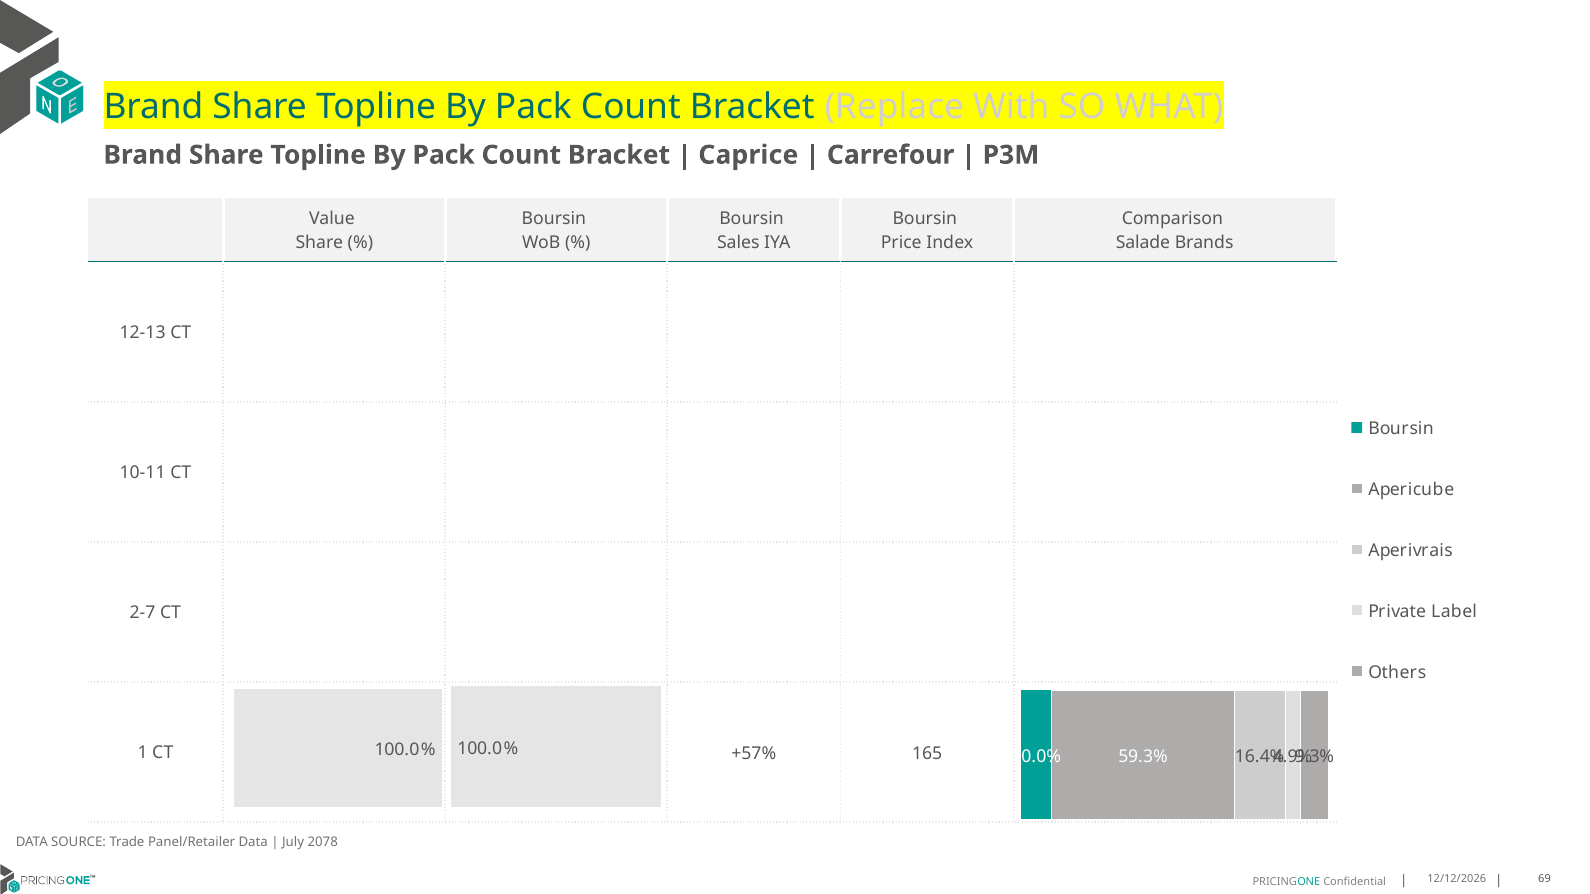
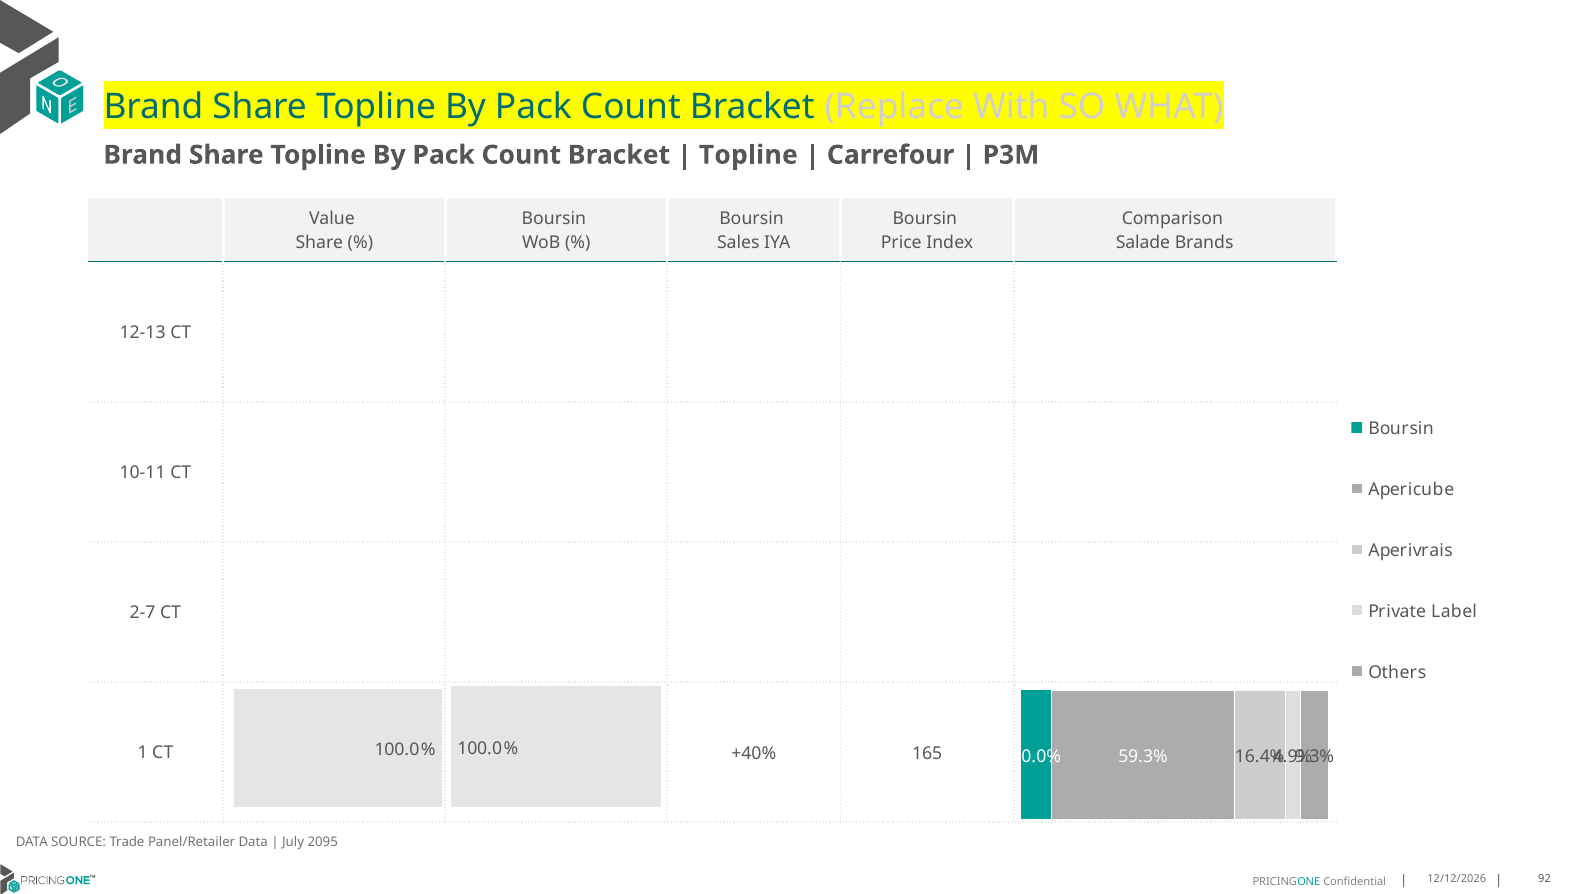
Caprice: Caprice -> Topline (748, 155)
+57%: +57% -> +40% (754, 754)
2078: 2078 -> 2095 (323, 842)
69: 69 -> 92 (1545, 879)
